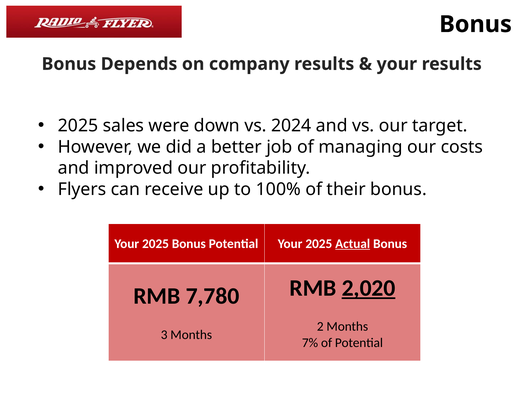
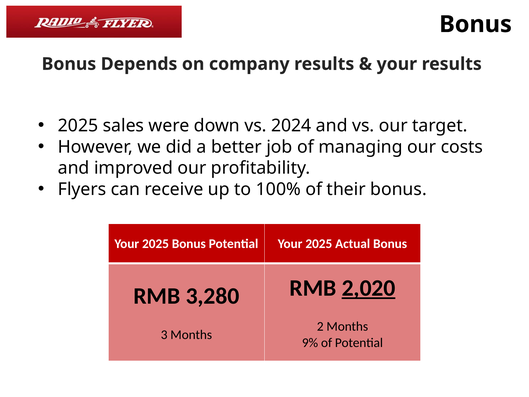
Actual underline: present -> none (353, 244)
7,780: 7,780 -> 3,280 (213, 296)
7%: 7% -> 9% (310, 343)
